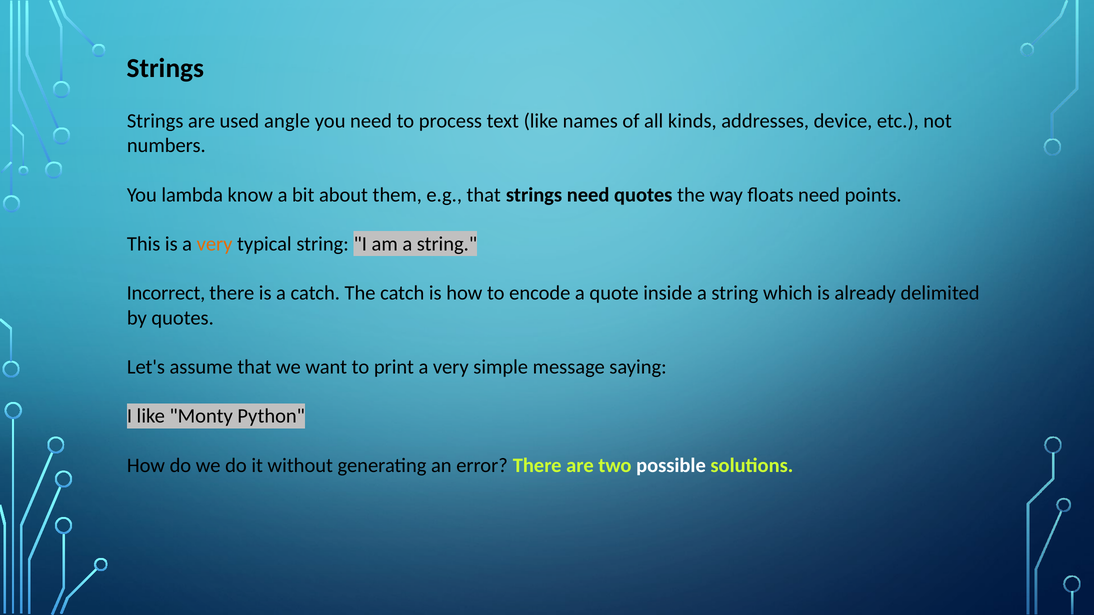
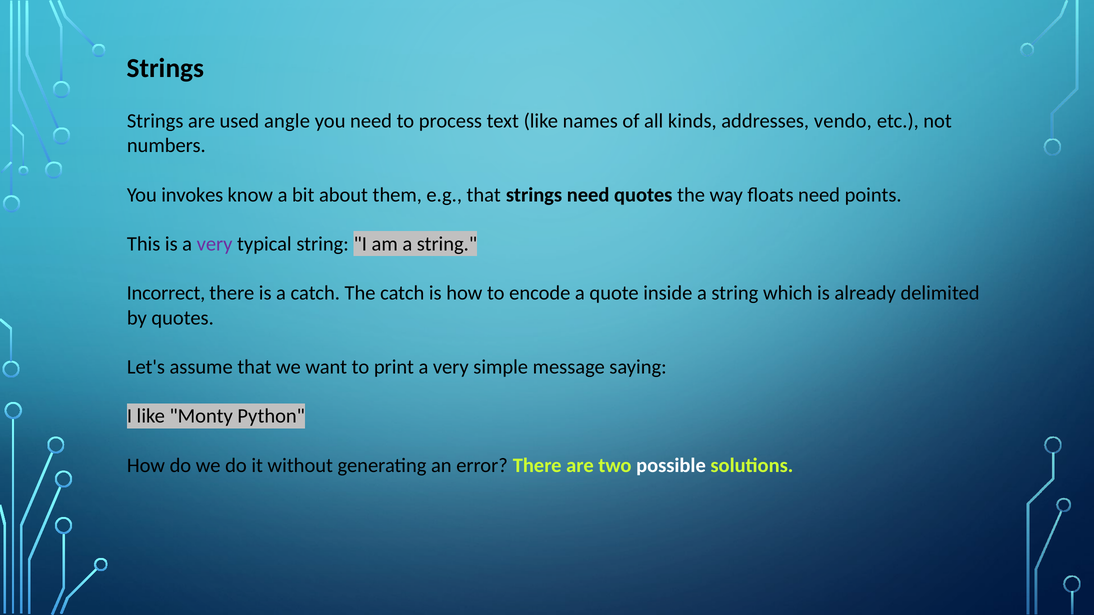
device: device -> vendo (843, 121)
lambda: lambda -> invokes (192, 195)
very colour: orange -> purple (215, 244)
